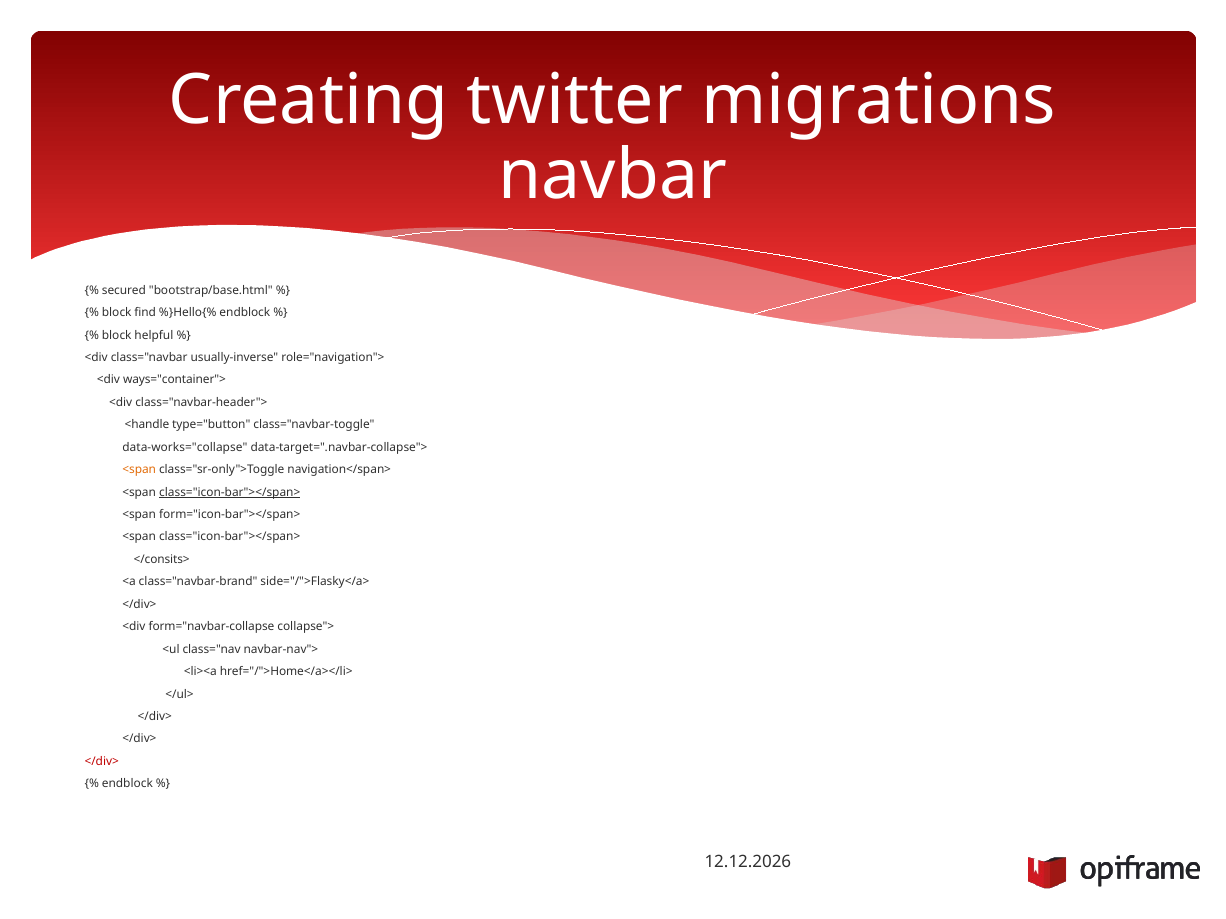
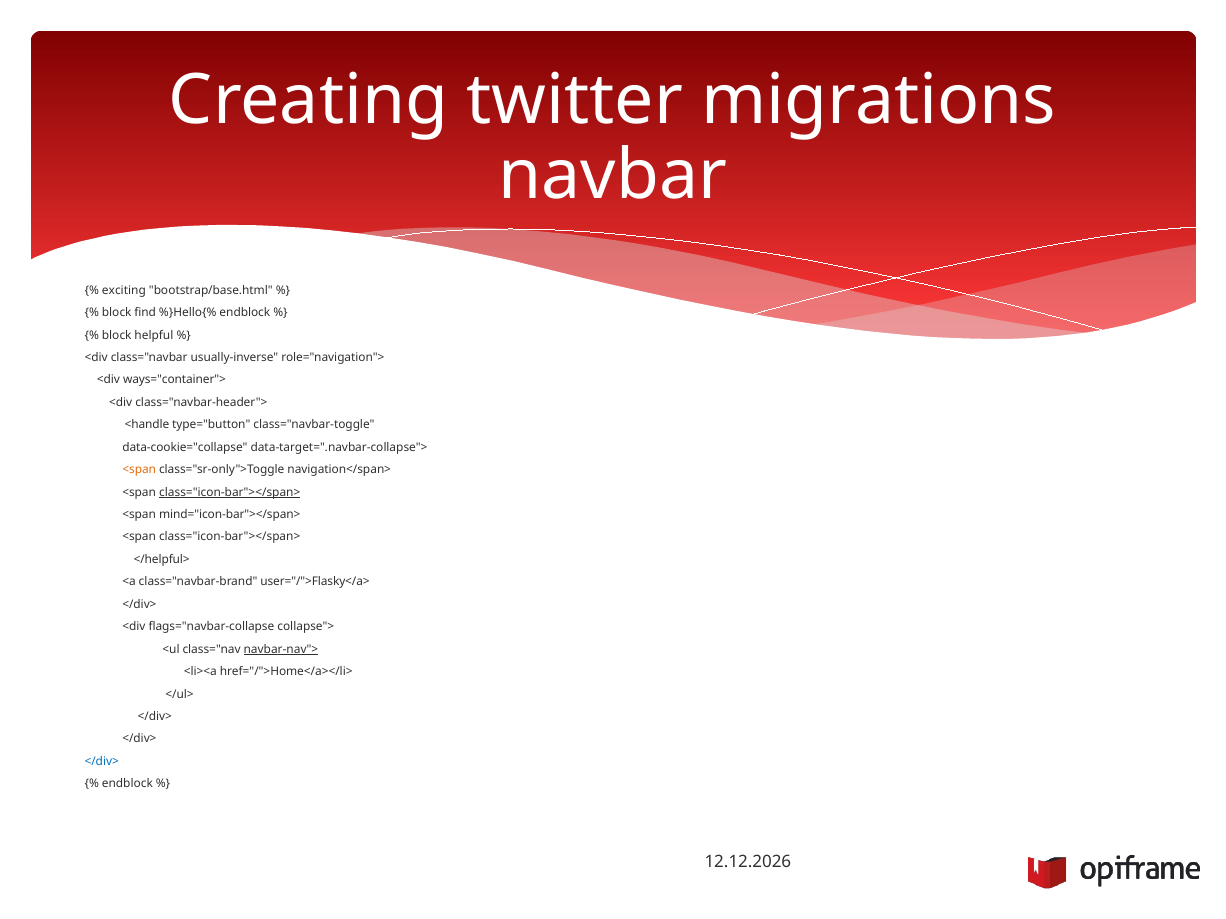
secured: secured -> exciting (124, 290)
data-works="collapse: data-works="collapse -> data-cookie="collapse (185, 448)
form="icon-bar"></span>: form="icon-bar"></span> -> mind="icon-bar"></span> (230, 515)
</consits>: </consits> -> </helpful> (162, 560)
side="/">Flasky</a>: side="/">Flasky</a> -> user="/">Flasky</a> (315, 582)
form="navbar-collapse: form="navbar-collapse -> flags="navbar-collapse (211, 627)
navbar-nav"> underline: none -> present (281, 650)
</div> colour: red -> blue (102, 762)
